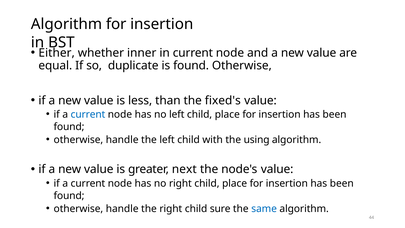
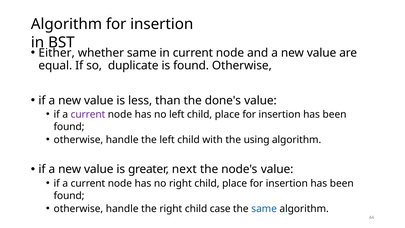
whether inner: inner -> same (142, 53)
fixed's: fixed's -> done's (223, 100)
current colour: blue -> purple (88, 114)
sure: sure -> case (220, 209)
